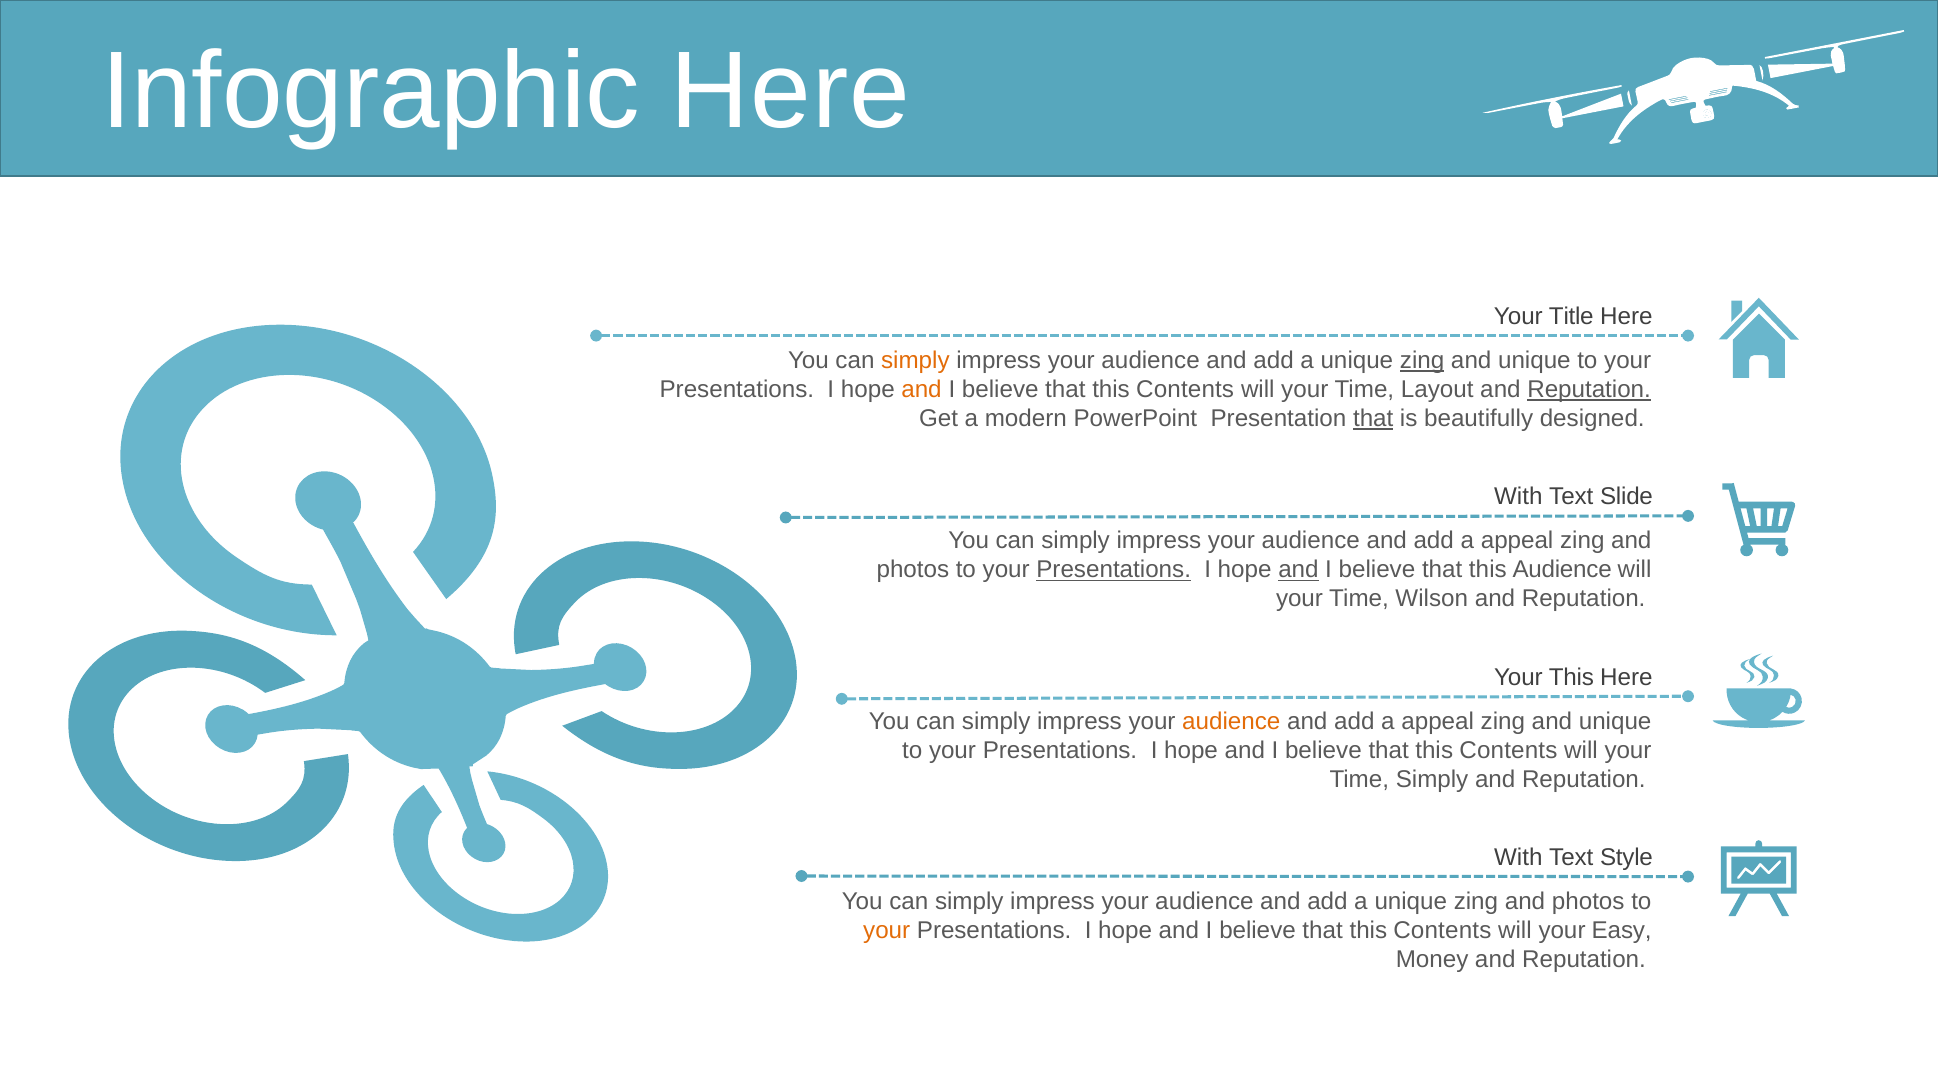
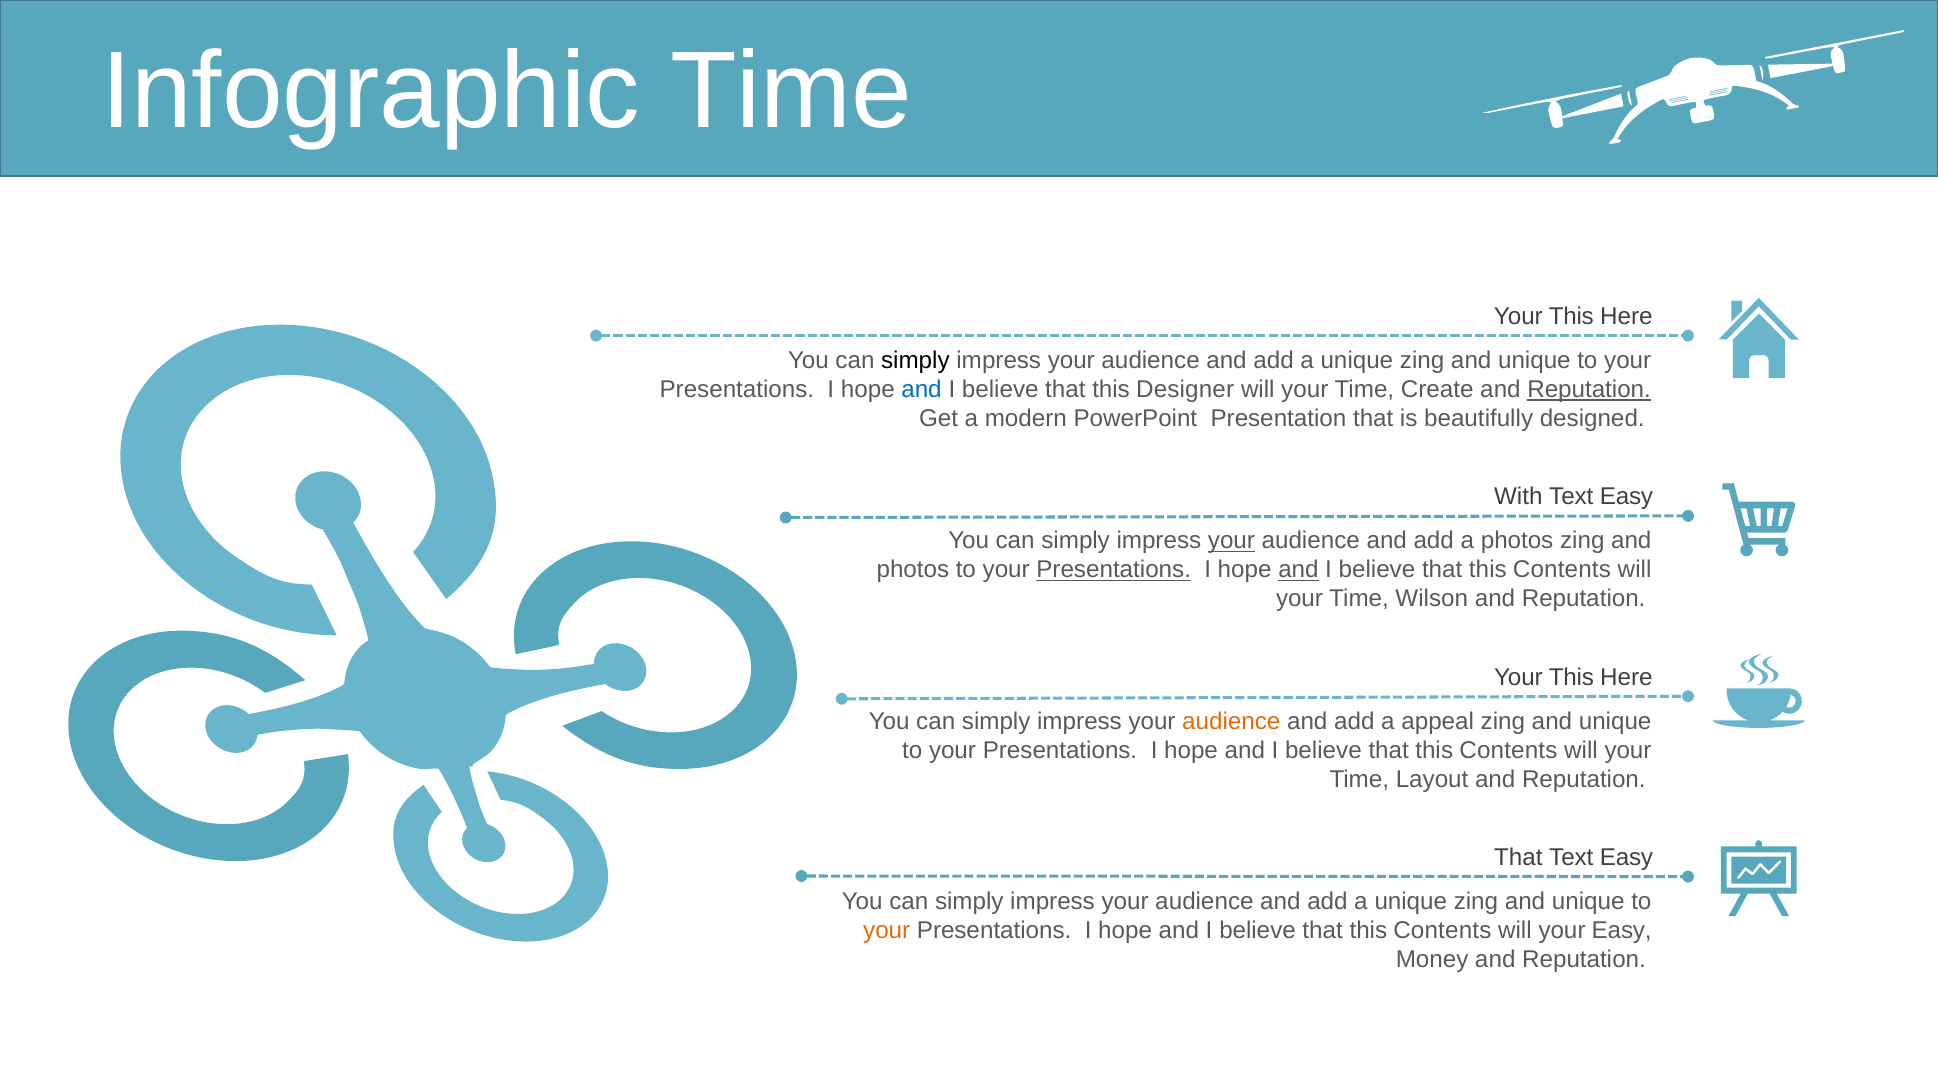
Infographic Here: Here -> Time (791, 91)
Title: Title -> This (1571, 316)
simply colour: orange -> black (915, 361)
zing underline: present -> none (1422, 361)
and colour: orange -> blue (922, 390)
Contents: Contents -> Designer (1185, 390)
Layout: Layout -> Create (1437, 390)
that underline: present -> none (1373, 419)
Slide: Slide -> Easy (1627, 497)
your underline: none -> present (1231, 541)
appeal: appeal -> photos (1517, 541)
Audience: Audience -> Contents (1562, 570)
Time Simply: Simply -> Layout (1432, 779)
With: With -> That (1518, 858)
Style: Style -> Easy (1627, 858)
photos: photos -> unique (1588, 902)
